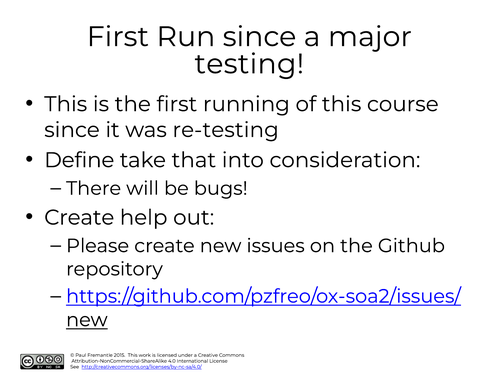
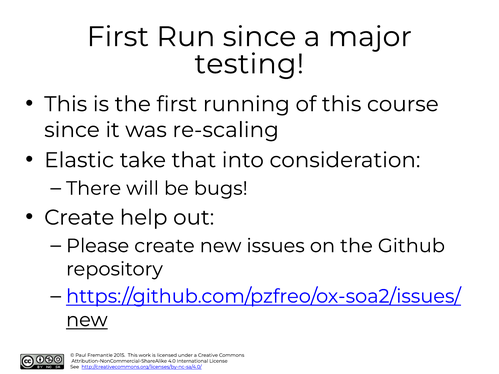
re-testing: re-testing -> re-scaling (226, 130)
Define: Define -> Elastic (79, 160)
